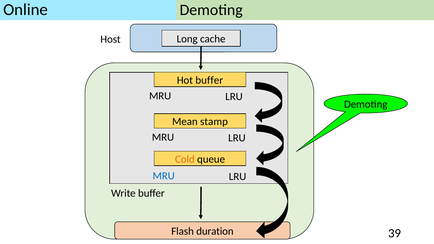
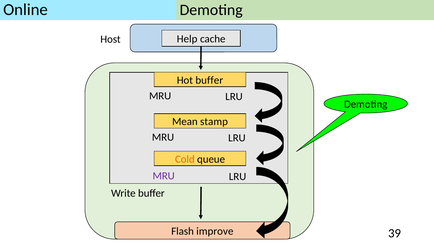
Long: Long -> Help (187, 39)
MRU colour: blue -> purple (164, 176)
duration: duration -> improve (215, 231)
